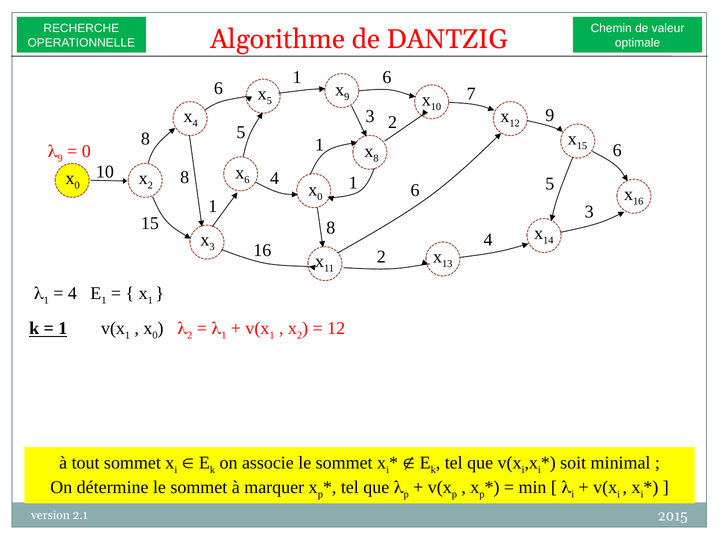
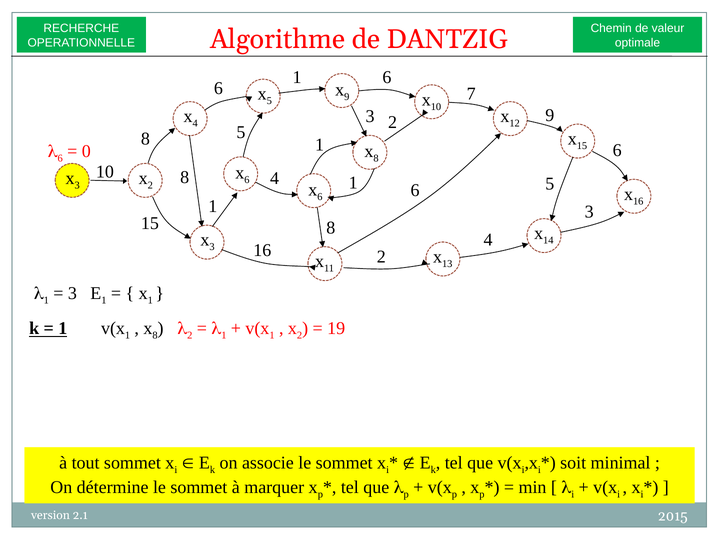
9: 9 -> 6 (60, 158)
0: 0 -> 3 (77, 185)
0: 0 -> 6 (320, 197)
4: 4 -> 3 (72, 293)
0: 0 -> 8 (155, 336)
12: 12 -> 19 (336, 329)
